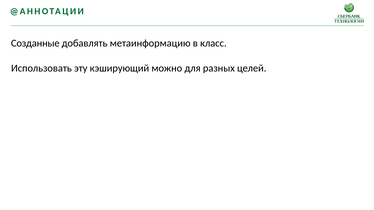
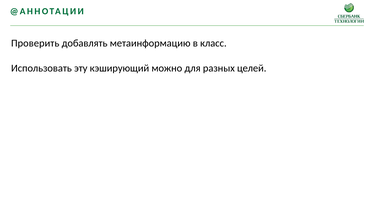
Созданные: Созданные -> Проверить (35, 43)
